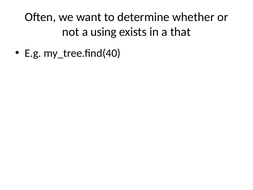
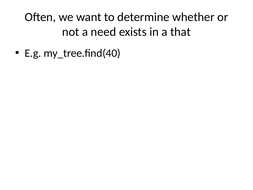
using: using -> need (103, 32)
